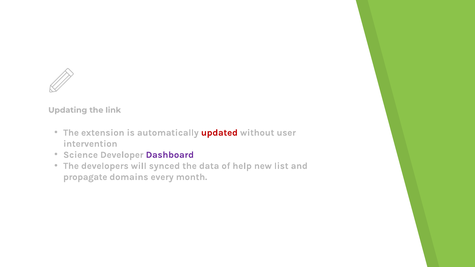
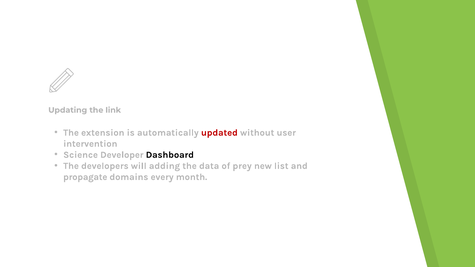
Dashboard colour: purple -> black (170, 155)
synced: synced -> adding (164, 166)
help: help -> prey (242, 166)
